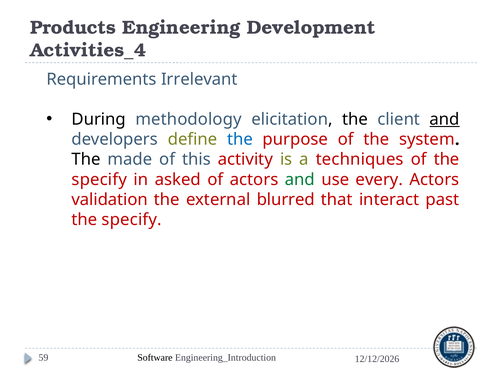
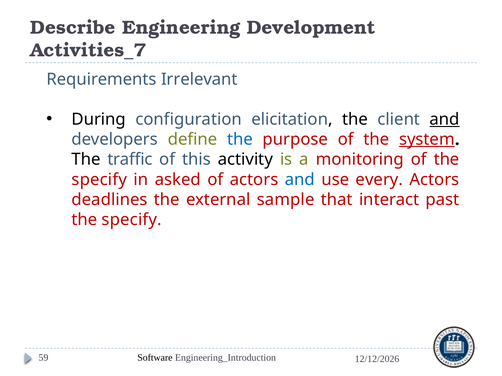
Products: Products -> Describe (73, 28)
Activities_4: Activities_4 -> Activities_7 (88, 50)
methodology: methodology -> configuration (189, 120)
system underline: none -> present (427, 140)
made: made -> traffic (130, 160)
activity colour: red -> black (245, 160)
techniques: techniques -> monitoring (360, 160)
and colour: green -> blue (300, 180)
validation: validation -> deadlines (110, 200)
blurred: blurred -> sample (286, 200)
